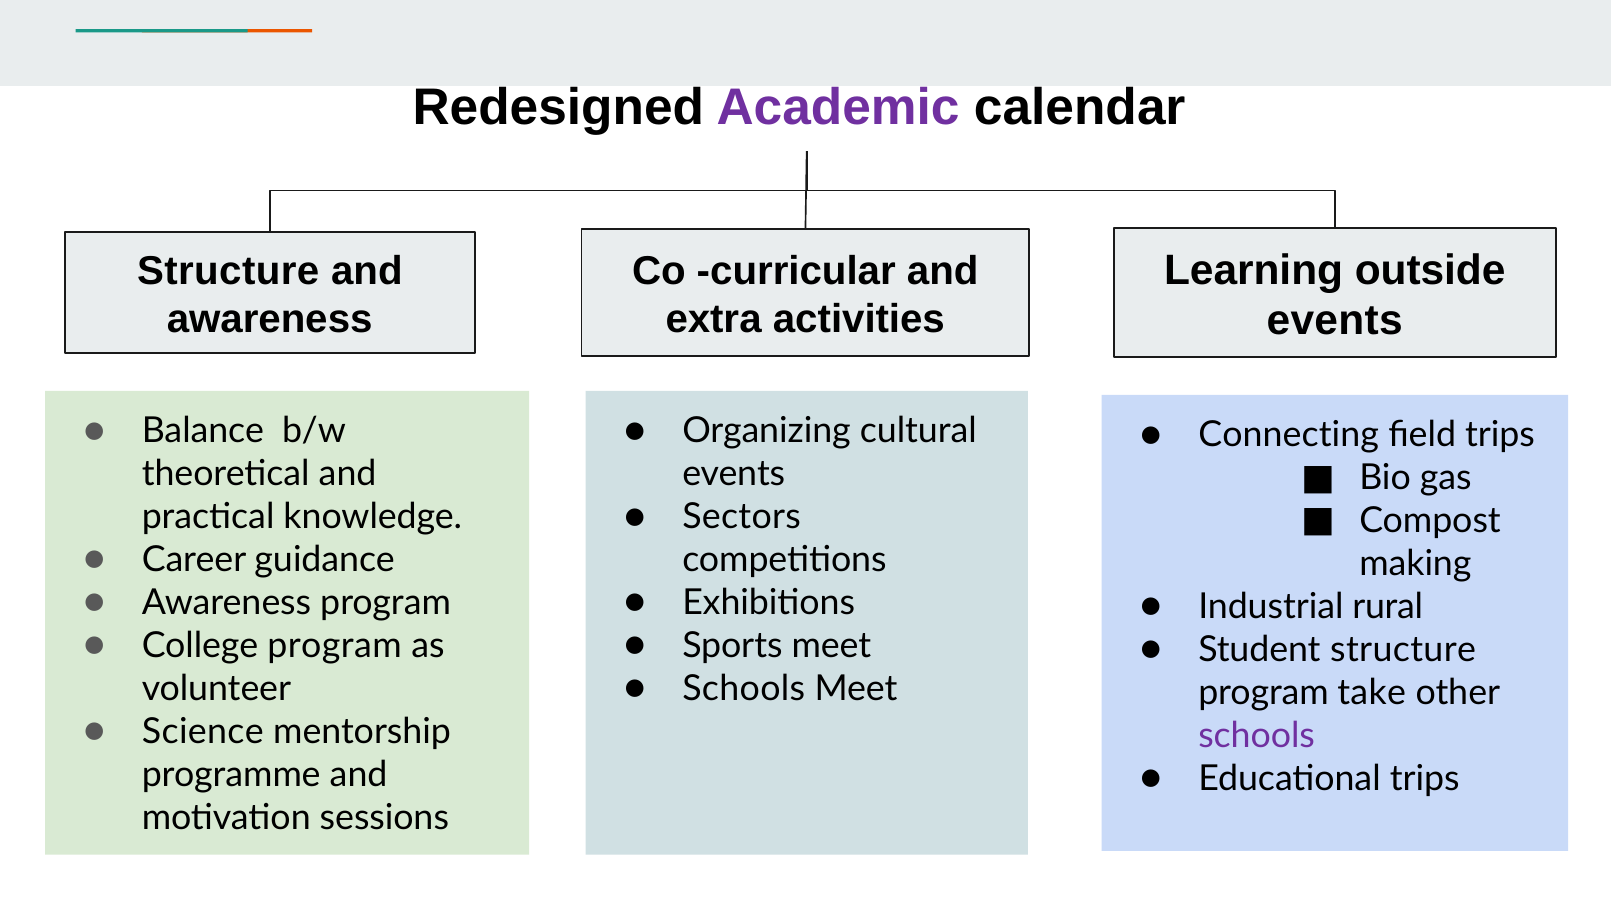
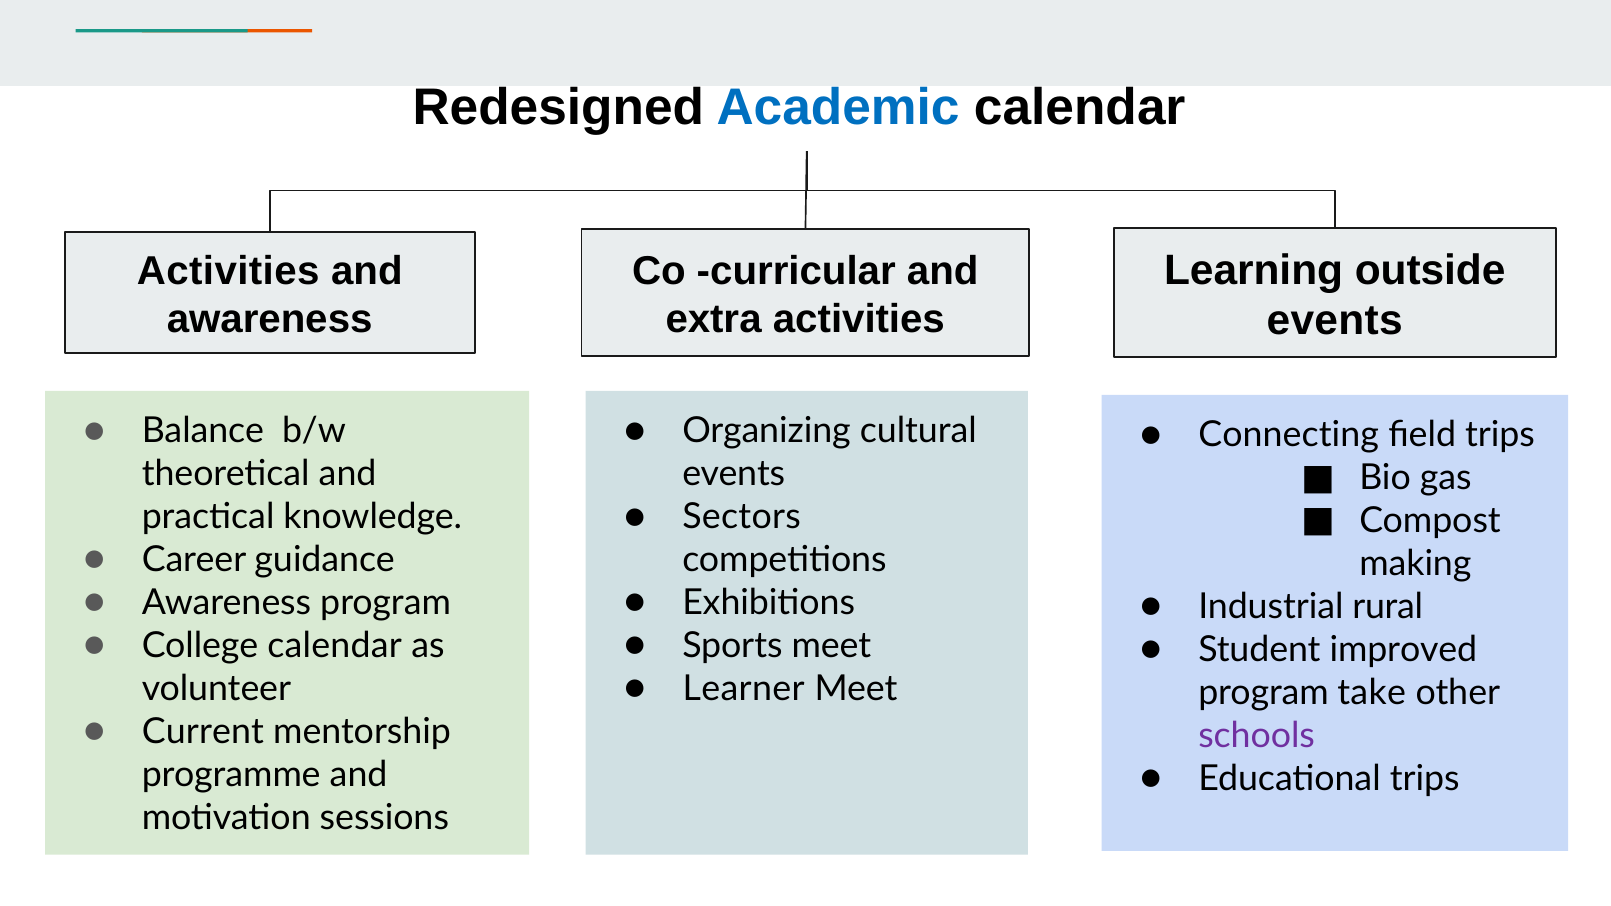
Academic colour: purple -> blue (838, 108)
Structure: Structure -> Activities (228, 271)
College program: program -> calendar (335, 646)
Student structure: structure -> improved (1403, 650)
Schools: Schools -> Learner (744, 689)
Science: Science -> Current (203, 732)
